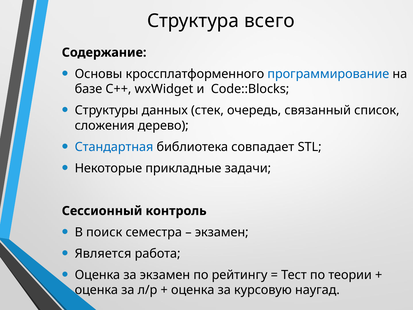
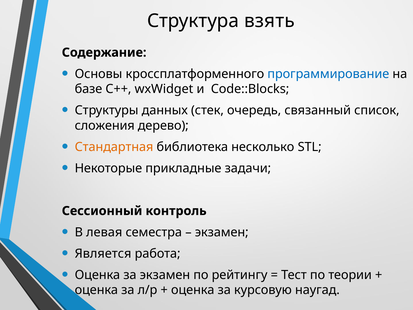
всего: всего -> взять (269, 21)
Стандартная colour: blue -> orange (114, 147)
совпадает: совпадает -> несколько (263, 147)
поиск: поиск -> левая (104, 232)
